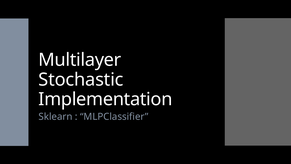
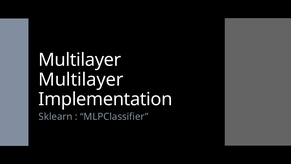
Stochastic: Stochastic -> Multilayer (81, 79)
